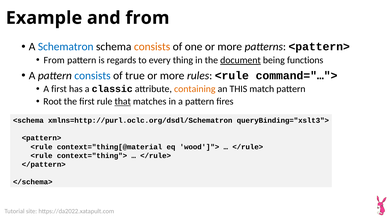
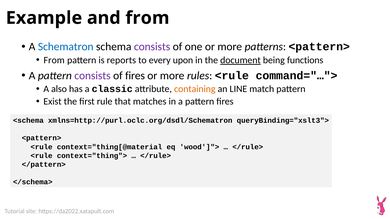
consists colour: orange -> purple (152, 47)
regards: regards -> reports (121, 60)
thing: thing -> upon (183, 60)
consists colour: blue -> purple (92, 76)
of true: true -> fires (135, 76)
A first: first -> also (59, 89)
THIS: THIS -> LINE (238, 89)
Root: Root -> Exist (53, 102)
that underline: present -> none (123, 102)
